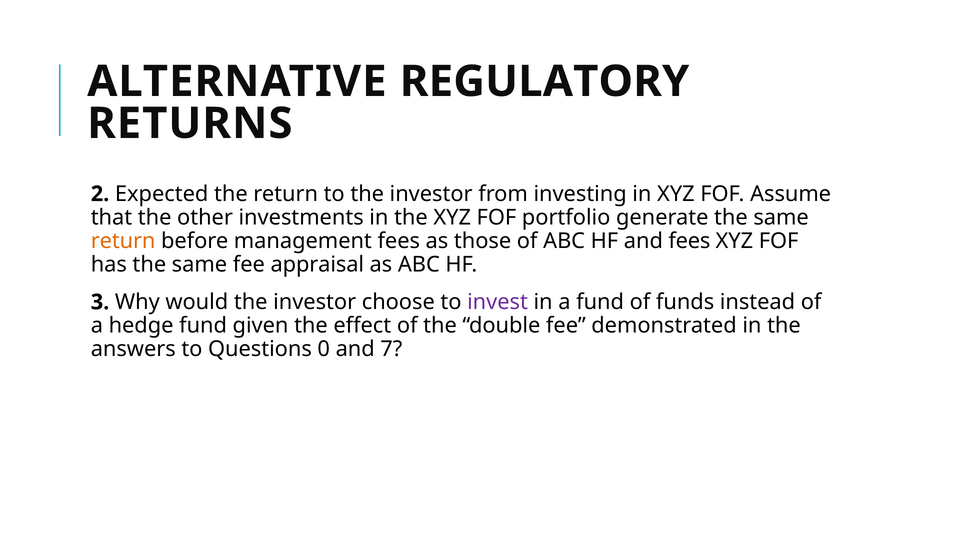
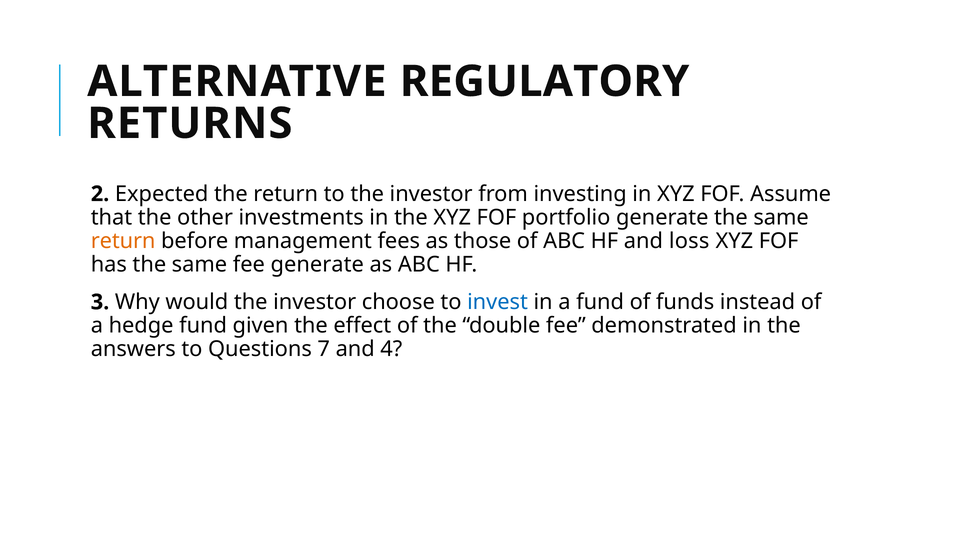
and fees: fees -> loss (689, 241)
fee appraisal: appraisal -> generate (317, 265)
invest colour: purple -> blue (498, 302)
0: 0 -> 7 (324, 349)
7: 7 -> 4 (391, 349)
